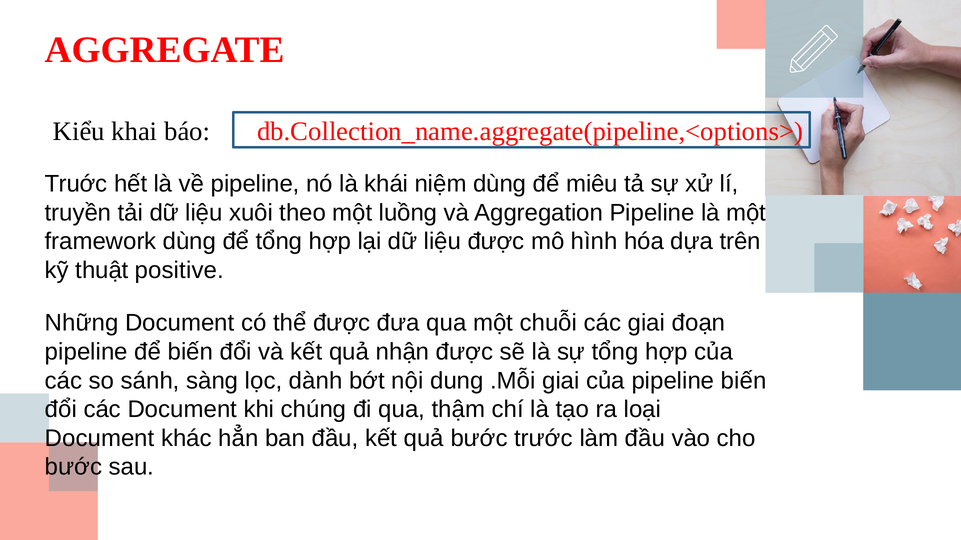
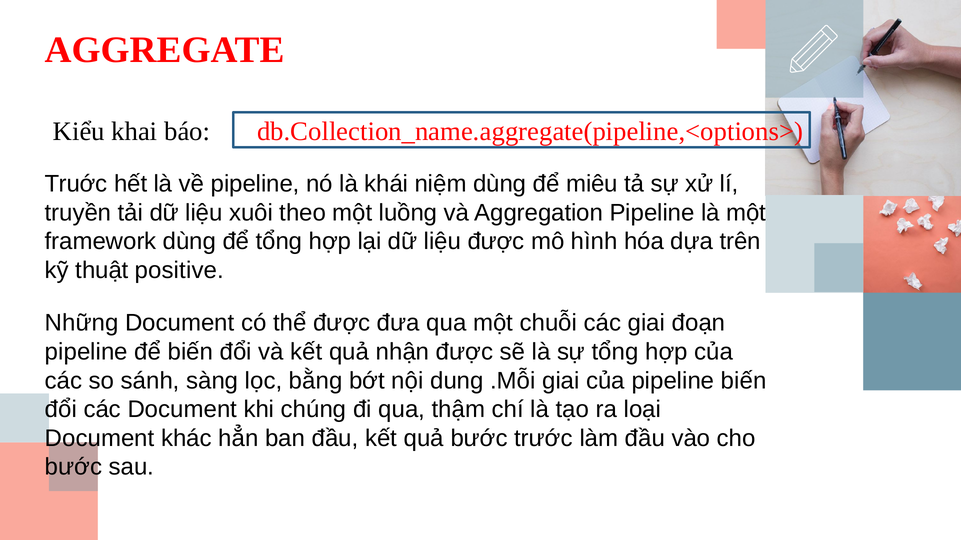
dành: dành -> bằng (316, 381)
